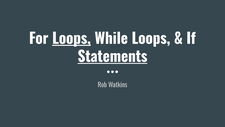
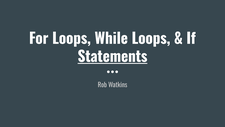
Loops underline: present -> none (72, 39)
